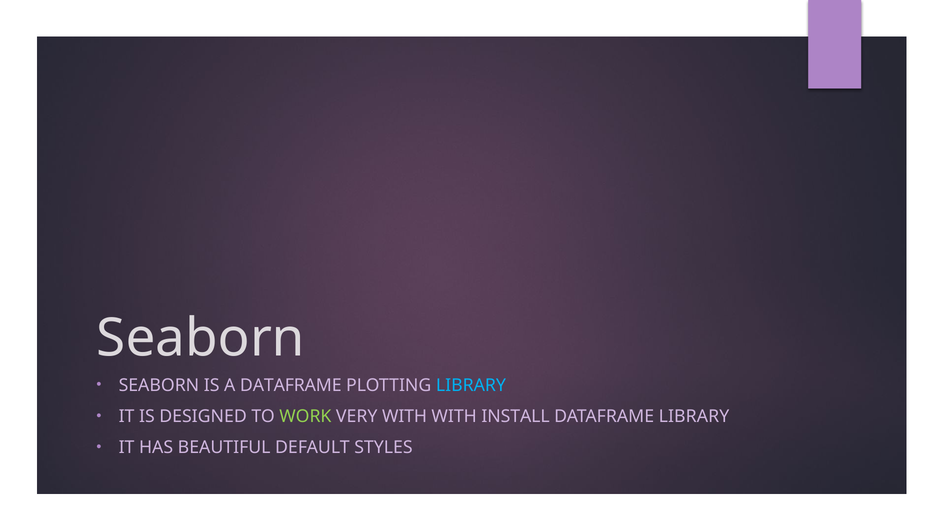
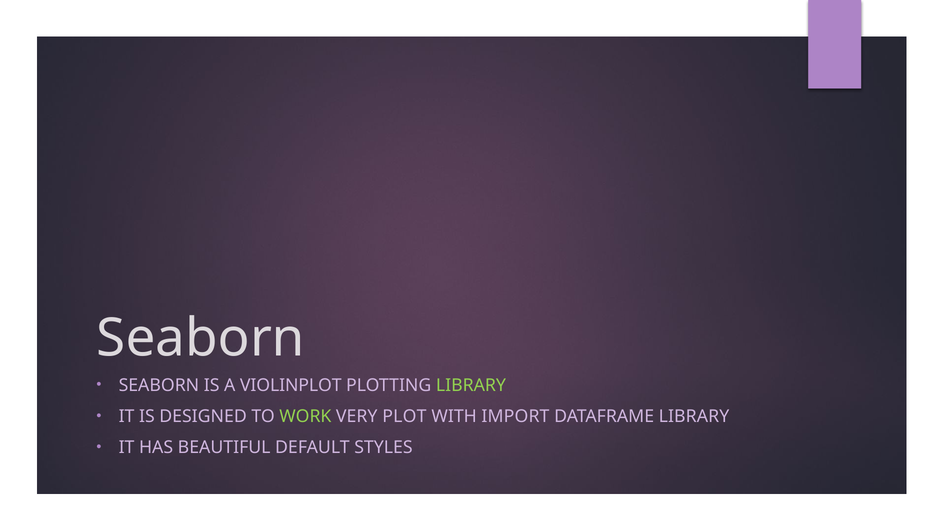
A DATAFRAME: DATAFRAME -> VIOLINPLOT (291, 385)
LIBRARY colour: light blue -> light green (471, 385)
VERY WITH: WITH -> PLOT (404, 416)
INSTALL: INSTALL -> IMPORT (515, 416)
